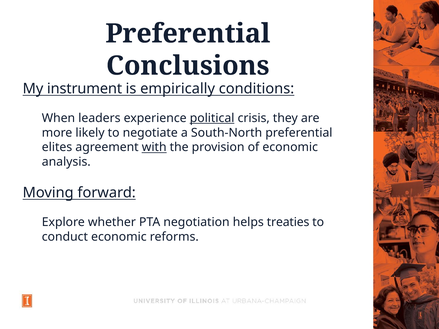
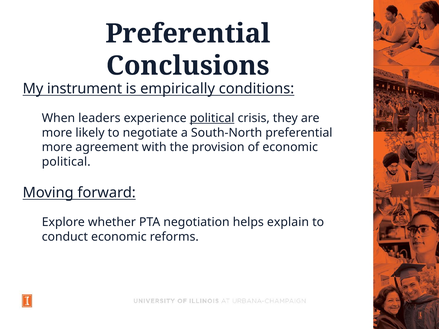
elites: elites -> more (57, 147)
with underline: present -> none (154, 147)
analysis: analysis -> political (66, 162)
treaties: treaties -> explain (288, 222)
